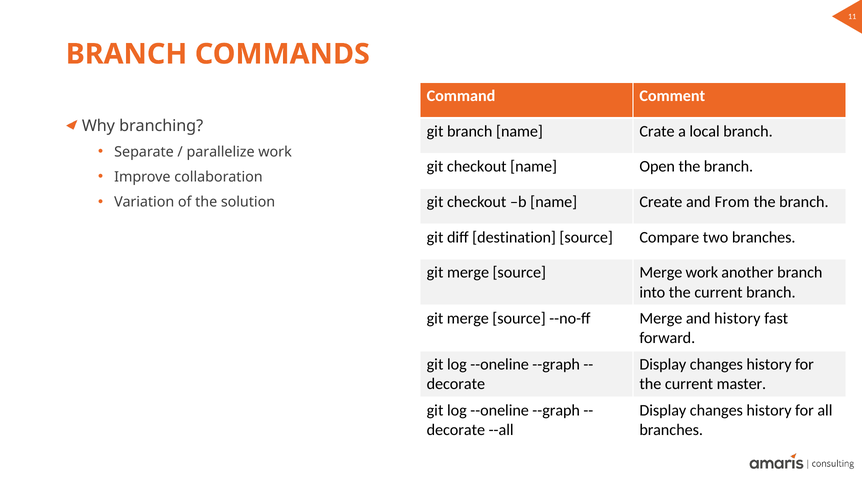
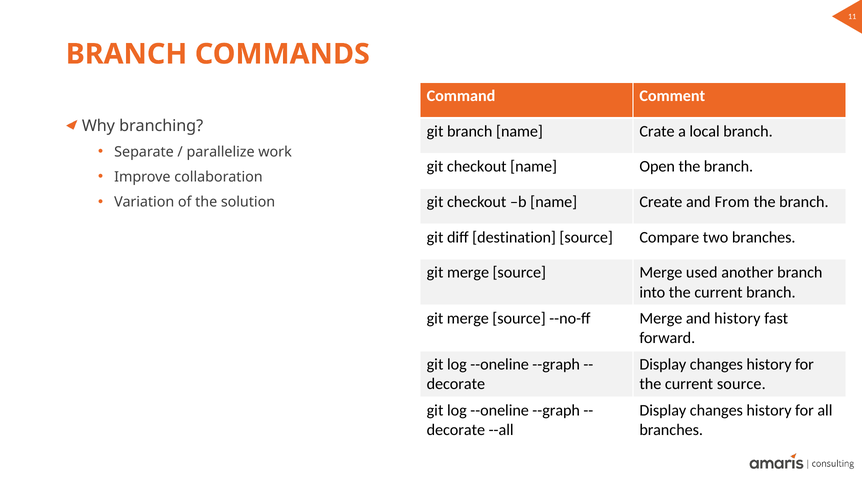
Merge work: work -> used (702, 272)
current master: master -> source (741, 384)
